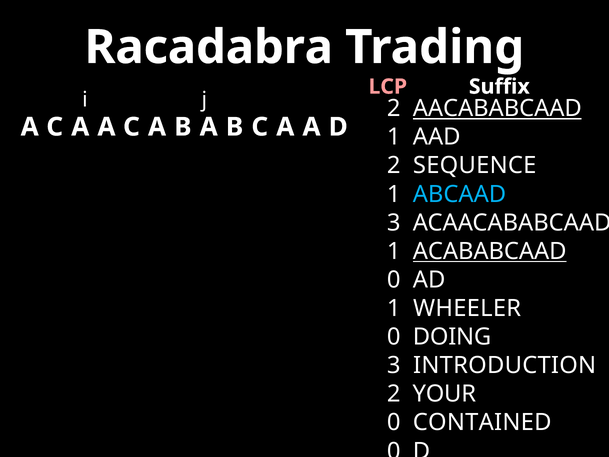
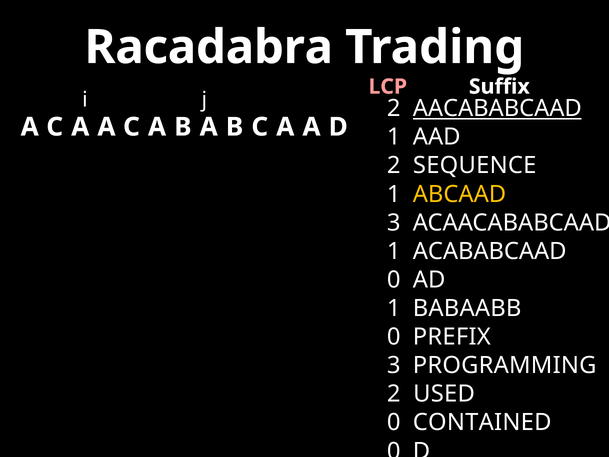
ABCAAD colour: light blue -> yellow (460, 194)
ACABABCAAD underline: present -> none (490, 251)
WHEELER: WHEELER -> BABAABB (467, 308)
DOING: DOING -> PREFIX (452, 337)
INTRODUCTION: INTRODUCTION -> PROGRAMMING (505, 365)
YOUR: YOUR -> USED (444, 394)
